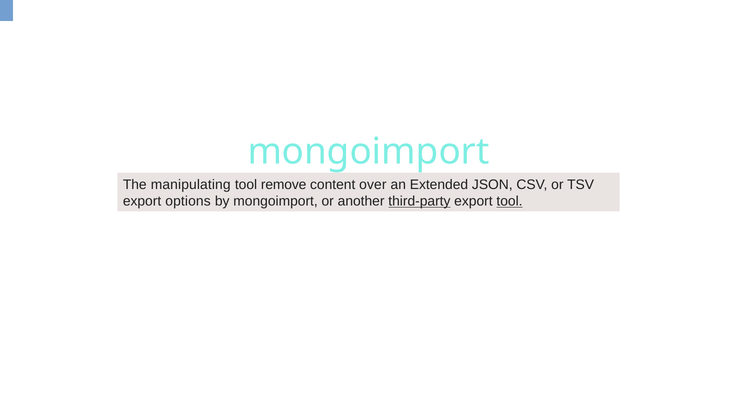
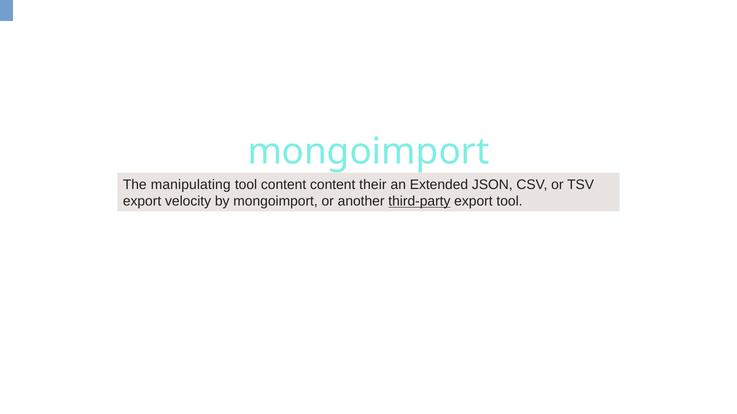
tool remove: remove -> content (284, 185)
over: over -> their (373, 185)
options: options -> velocity (188, 202)
tool underline: present -> none (510, 202)
